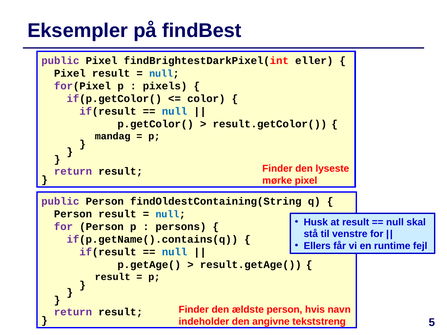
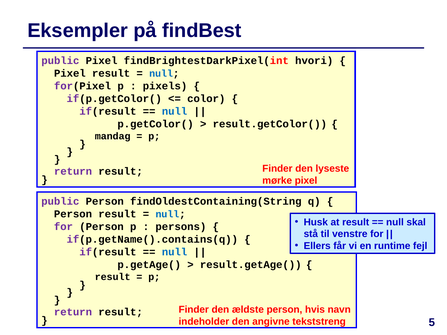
eller: eller -> hvori (314, 61)
